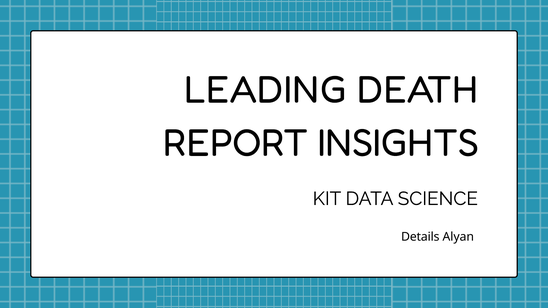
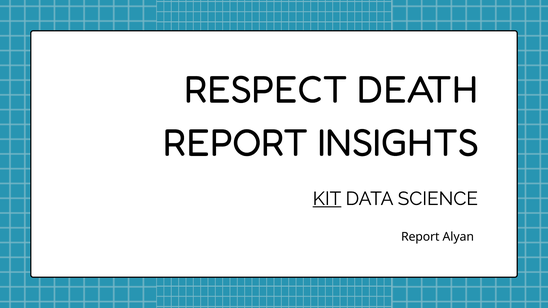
LEADING: LEADING -> RESPECT (266, 90)
KIT underline: none -> present (327, 199)
Details: Details -> Report (420, 237)
